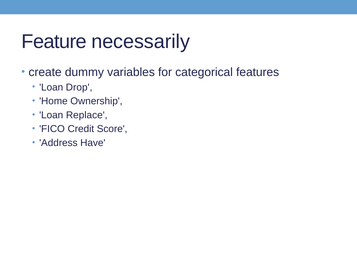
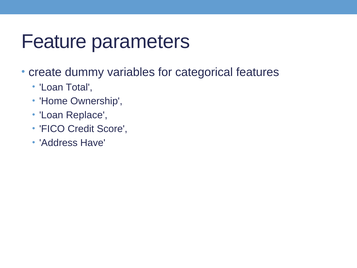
necessarily: necessarily -> parameters (141, 42)
Drop: Drop -> Total (79, 87)
